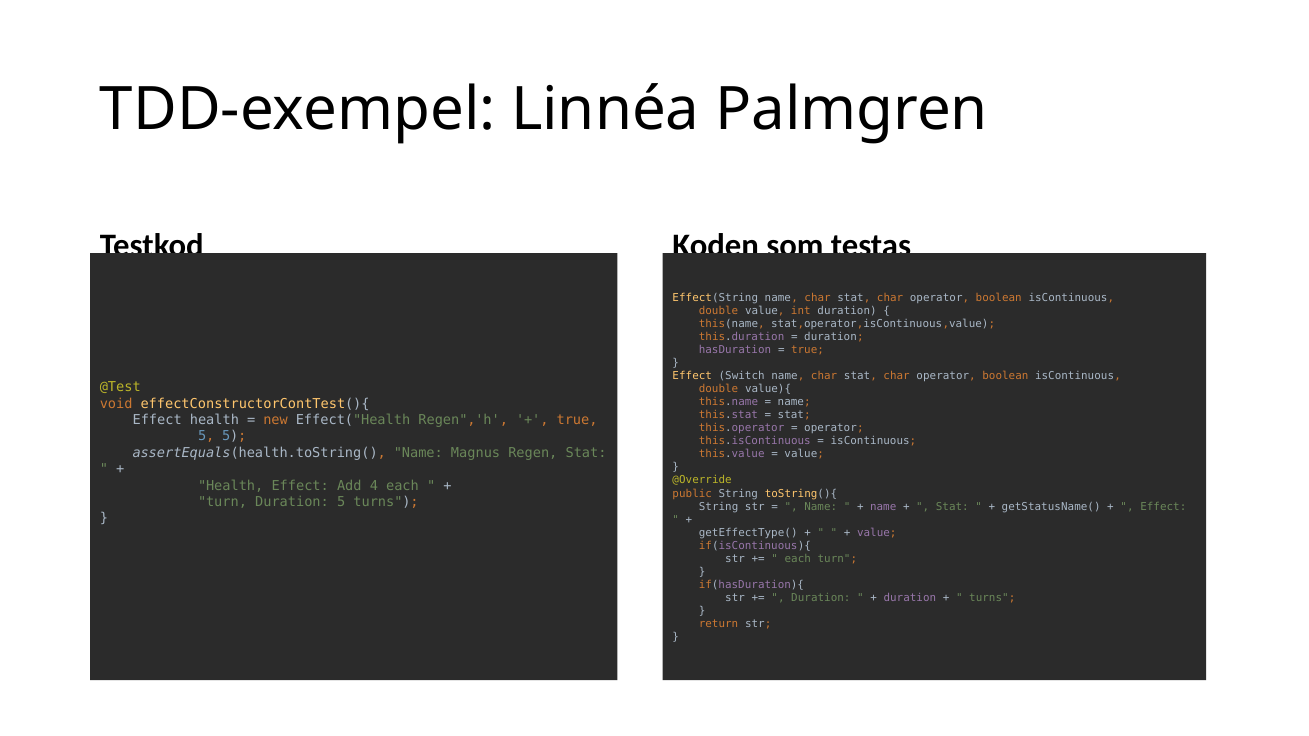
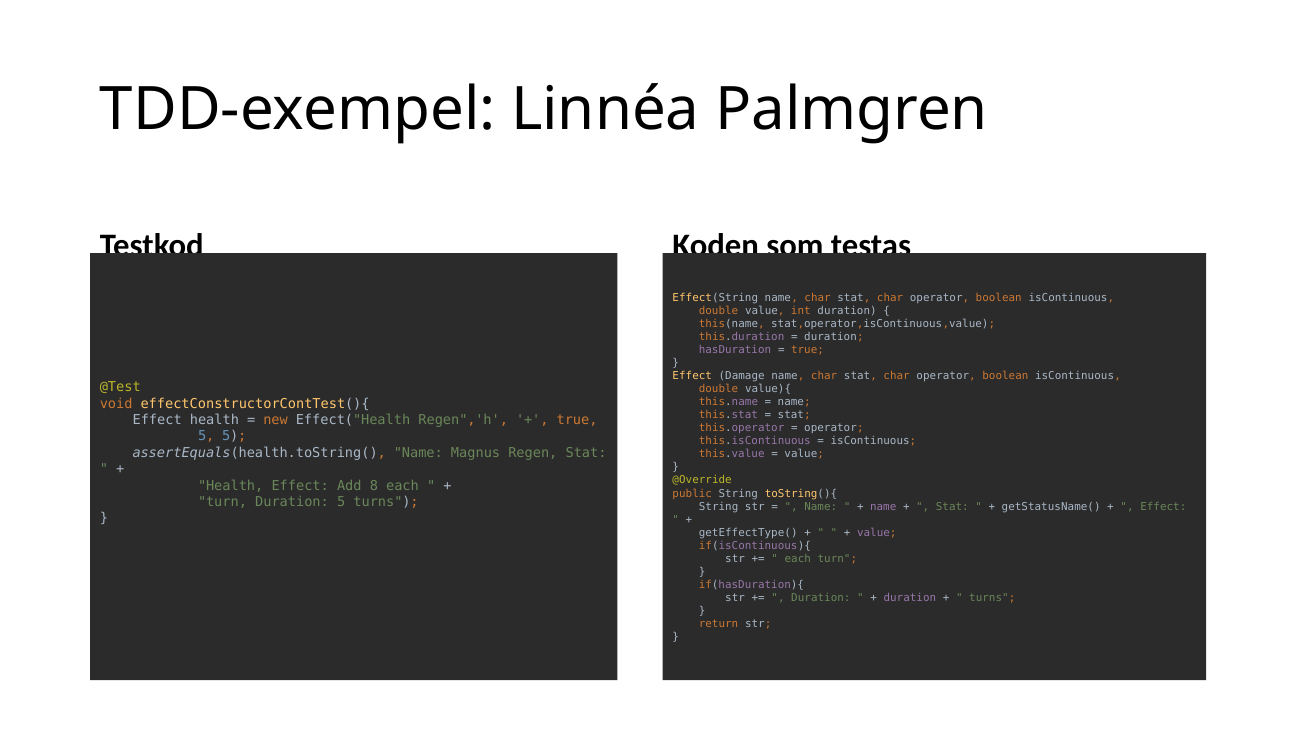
Switch: Switch -> Damage (742, 376)
4: 4 -> 8 (374, 486)
